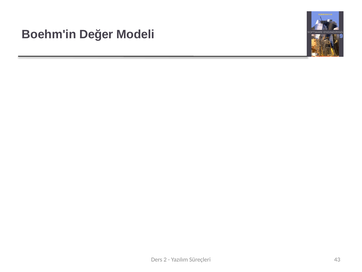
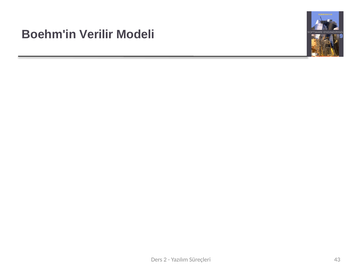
Değer: Değer -> Verilir (96, 34)
